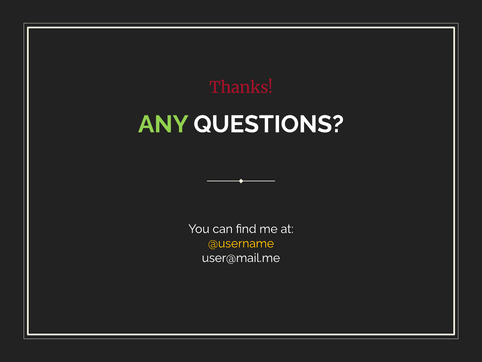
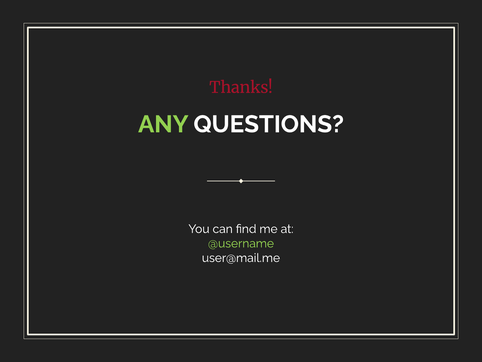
@username colour: yellow -> light green (241, 243)
